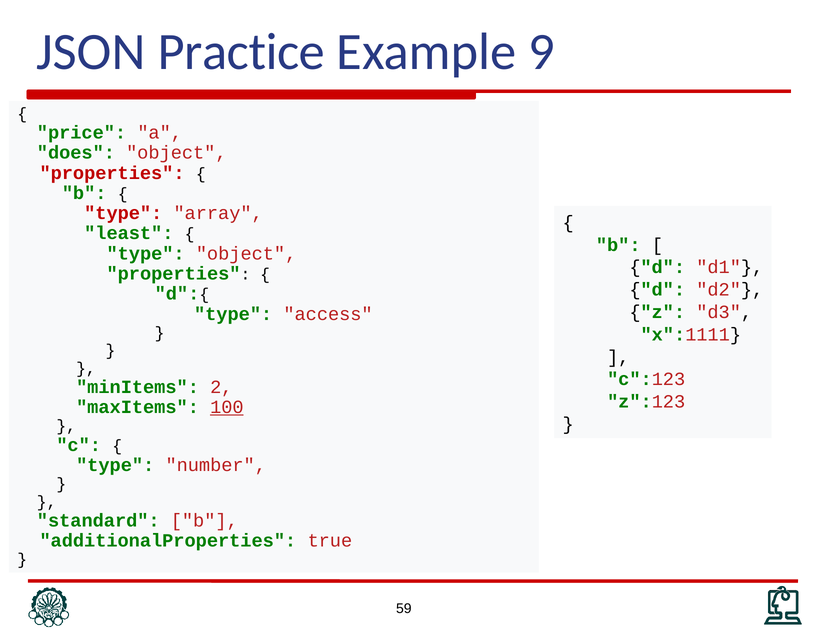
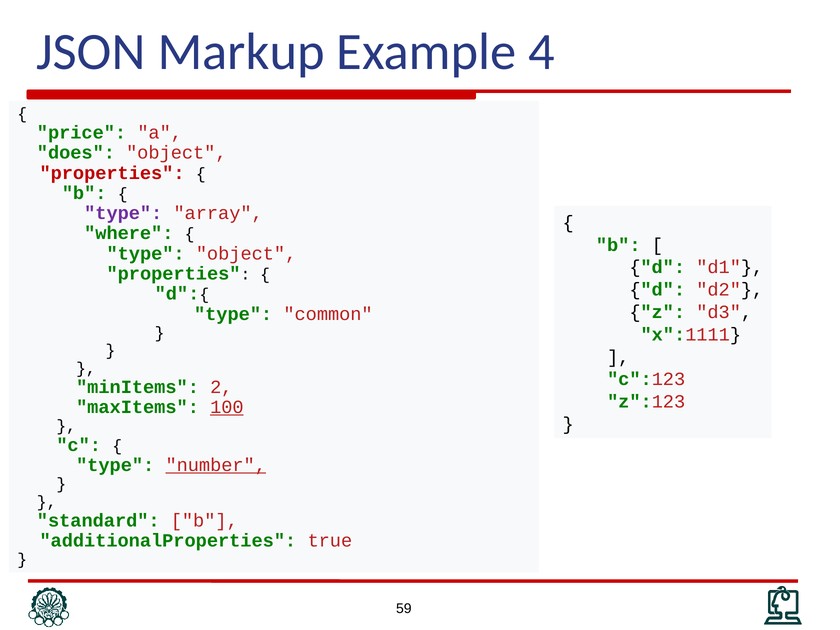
Practice: Practice -> Markup (241, 52)
9: 9 -> 4 (542, 52)
type colour: red -> purple (123, 213)
least: least -> where (129, 233)
access: access -> common (328, 314)
number underline: none -> present (216, 465)
